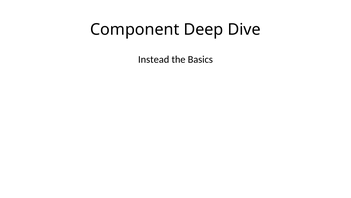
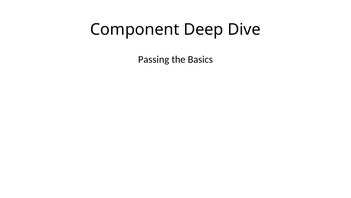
Instead: Instead -> Passing (154, 59)
